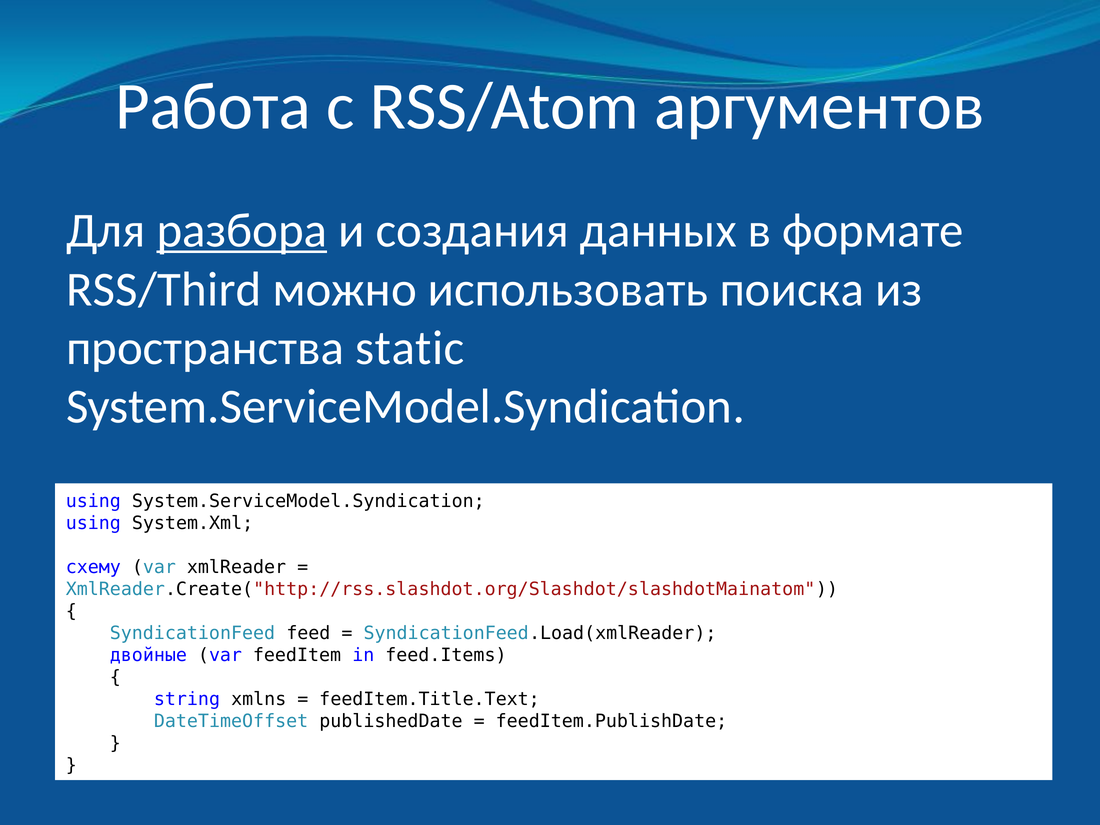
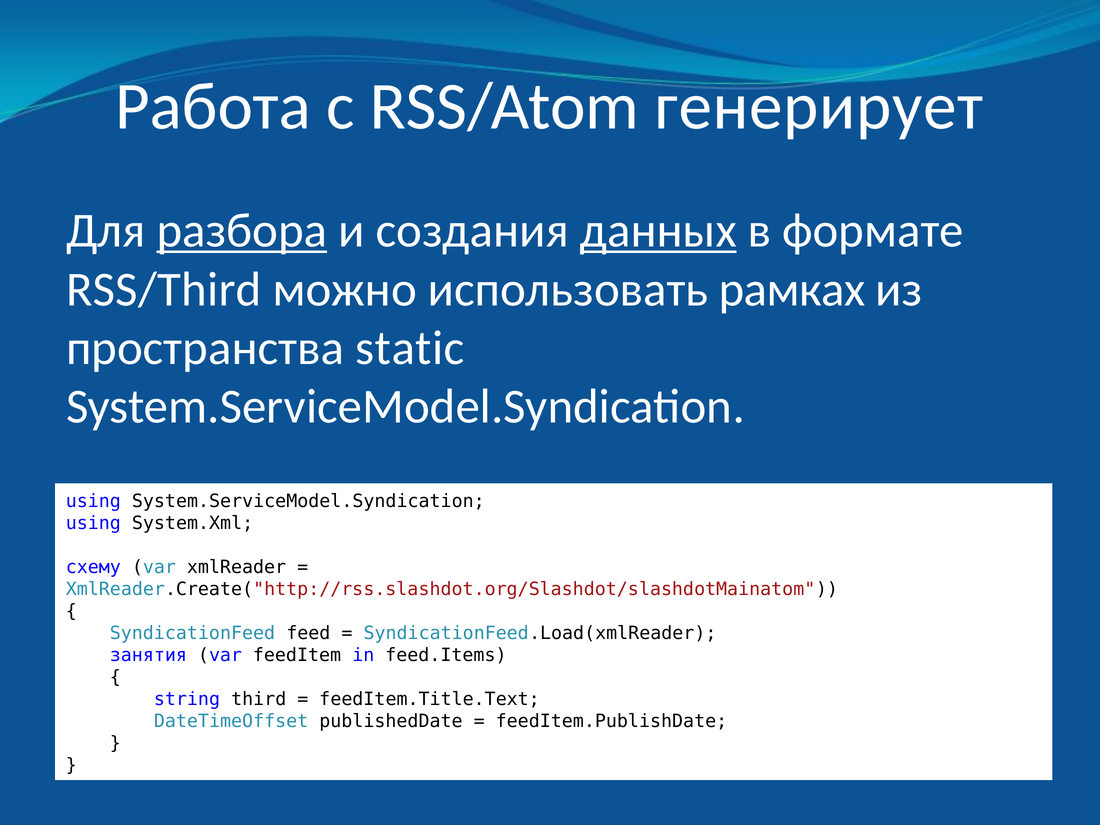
аргументов: аргументов -> генерирует (819, 106)
данных underline: none -> present (658, 231)
поиска: поиска -> рамках (792, 289)
двойные: двойные -> занятия (148, 655)
xmlns: xmlns -> third (259, 699)
